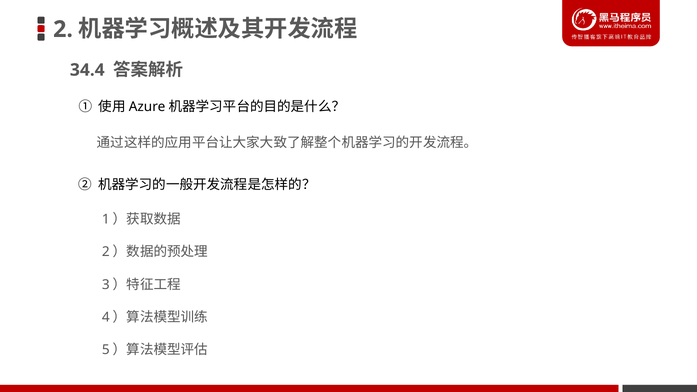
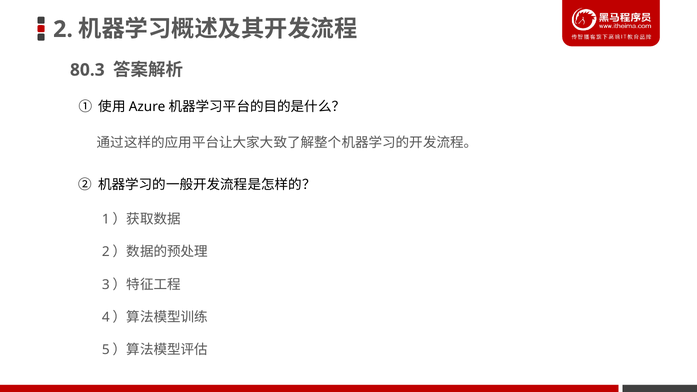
34.4: 34.4 -> 80.3 (87, 70)
